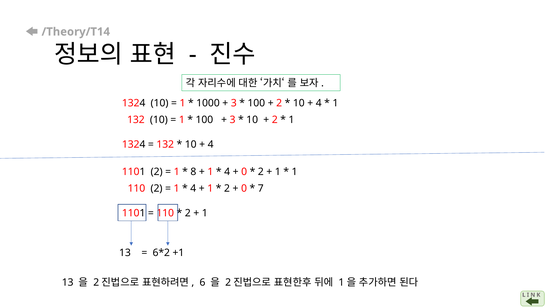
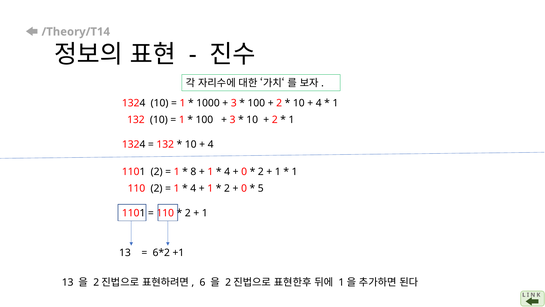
7: 7 -> 5 (261, 188)
